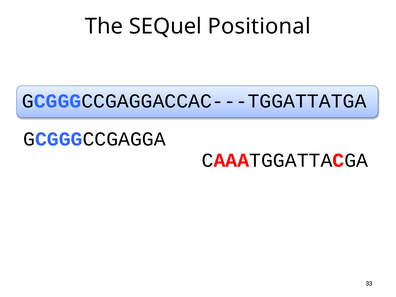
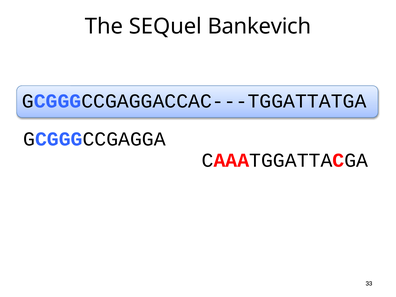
Positional: Positional -> Bankevich (259, 26)
